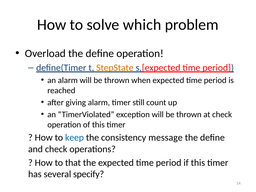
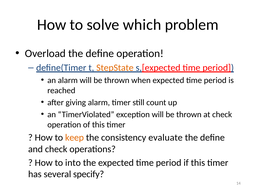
keep colour: blue -> orange (75, 138)
message: message -> evaluate (165, 138)
that: that -> into (73, 163)
